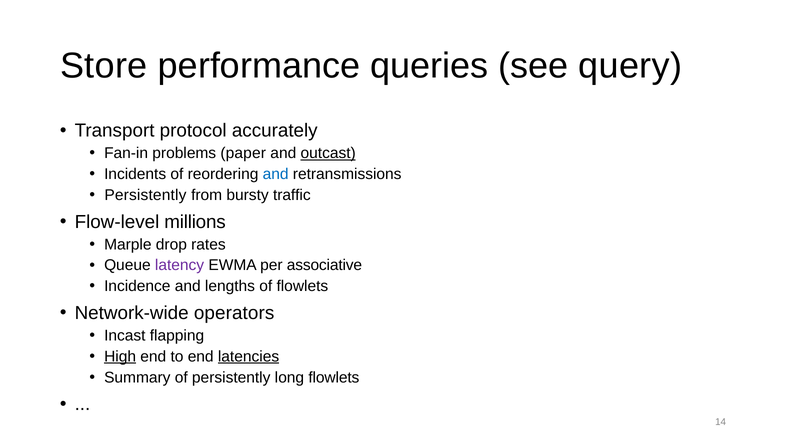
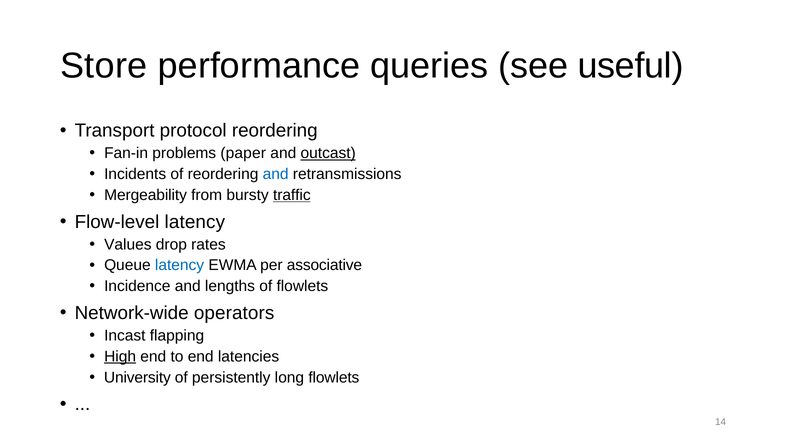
query: query -> useful (631, 66)
protocol accurately: accurately -> reordering (275, 131)
Persistently: Persistently -> Mergeability (146, 195)
traffic underline: none -> present (292, 195)
Flow-level millions: millions -> latency (195, 222)
Marple: Marple -> Values (128, 245)
latency colour: purple -> blue (180, 265)
latencies underline: present -> none (249, 357)
Summary: Summary -> University (137, 378)
